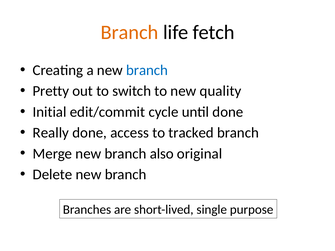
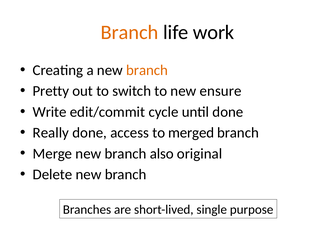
fetch: fetch -> work (214, 32)
branch colour: blue -> orange (147, 70)
quality: quality -> ensure (221, 91)
Initial: Initial -> Write (50, 112)
tracked: tracked -> merged (191, 133)
